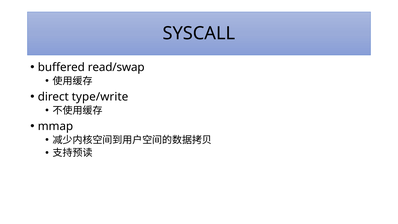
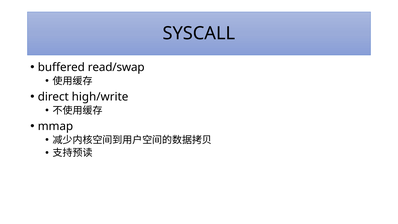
type/write: type/write -> high/write (100, 97)
